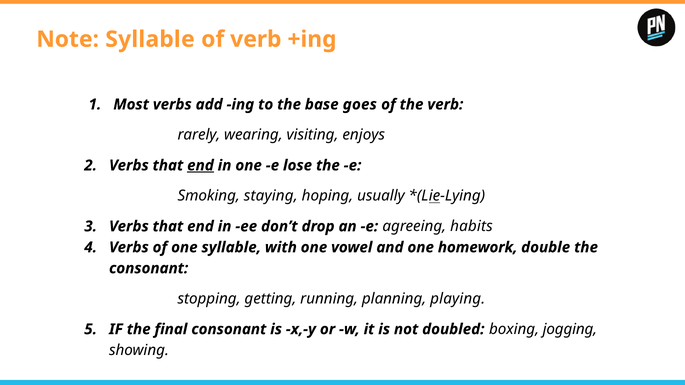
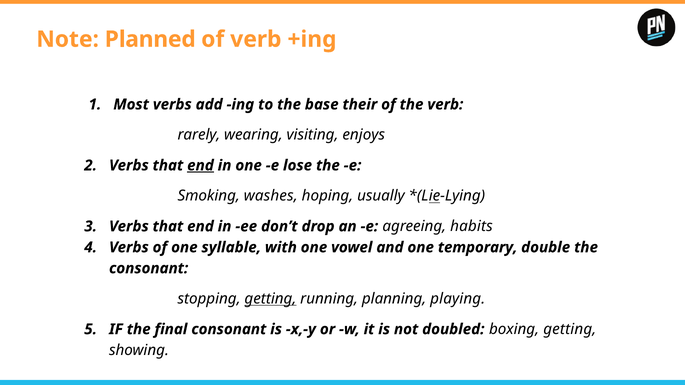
Note Syllable: Syllable -> Planned (150, 39)
goes: goes -> their (360, 105)
staying: staying -> washes (271, 196)
homework: homework -> temporary (478, 248)
getting underline: none -> present (270, 299)
boxing jogging: jogging -> getting (570, 329)
